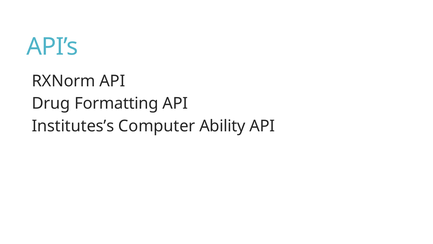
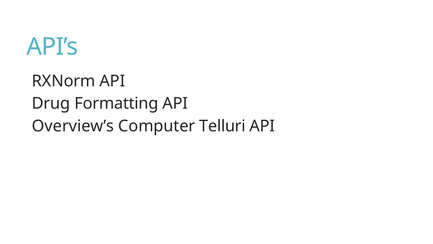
Institutes’s: Institutes’s -> Overview’s (73, 126)
Ability: Ability -> Telluri (222, 126)
